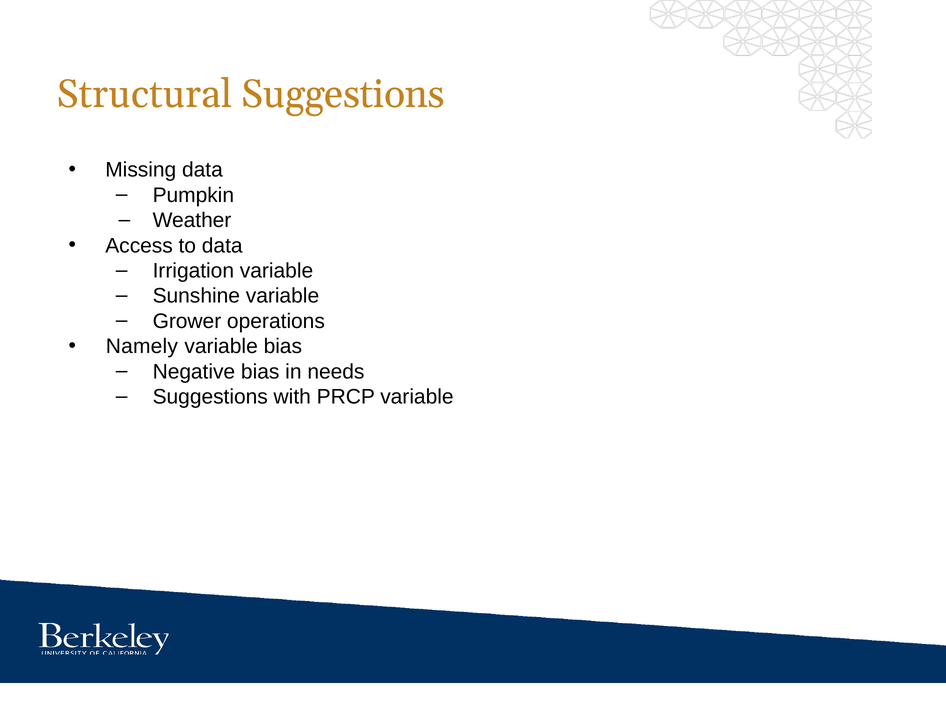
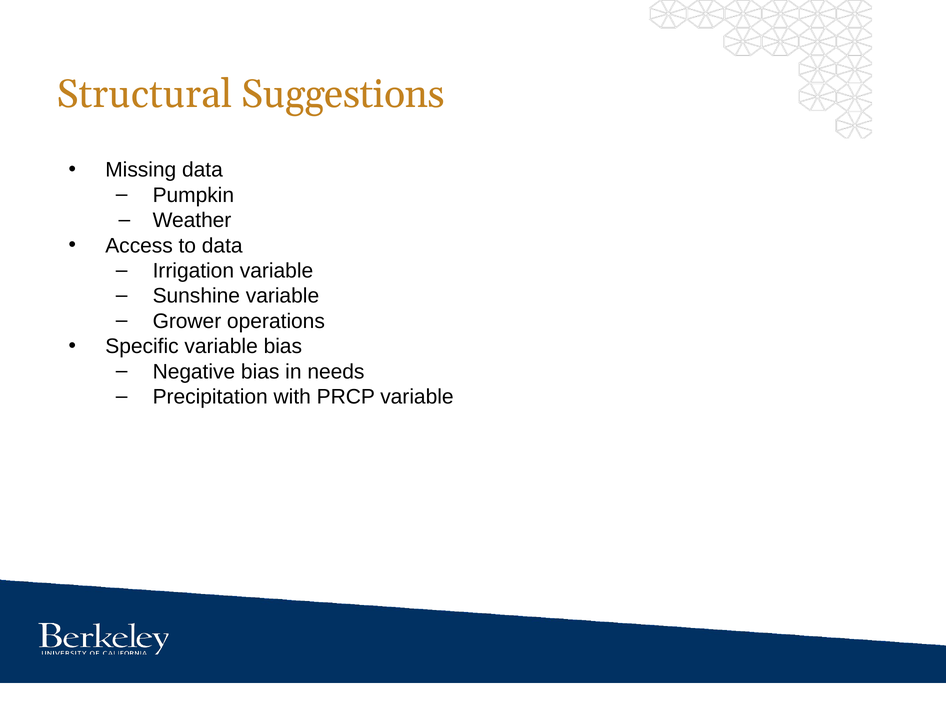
Namely: Namely -> Specific (142, 346)
Suggestions: Suggestions -> Precipitation (210, 397)
